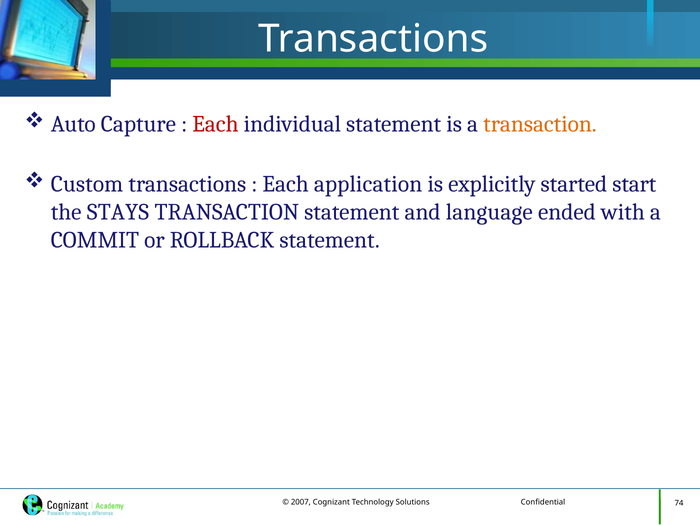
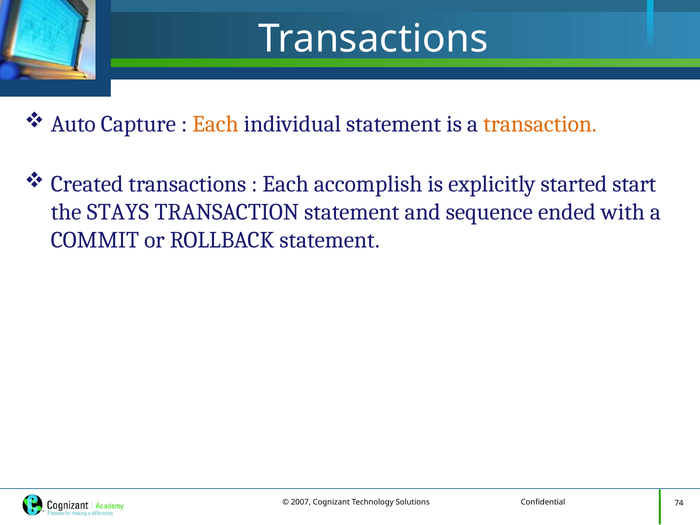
Each colour: red -> orange (215, 124)
Custom: Custom -> Created (87, 184)
application: application -> accomplish (368, 184)
language: language -> sequence (489, 212)
